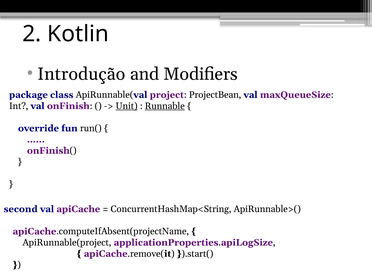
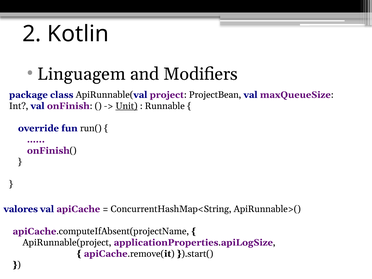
Introdução: Introdução -> Linguagem (81, 74)
Runnable underline: present -> none (165, 106)
second: second -> valores (21, 209)
